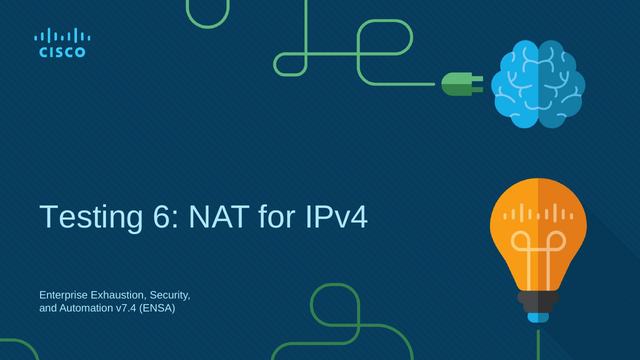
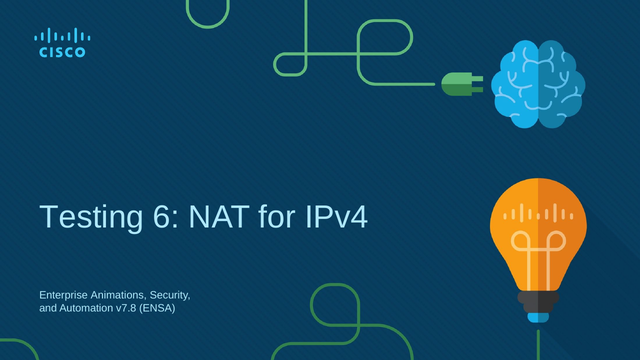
Exhaustion: Exhaustion -> Animations (119, 295)
v7.4: v7.4 -> v7.8 (126, 308)
